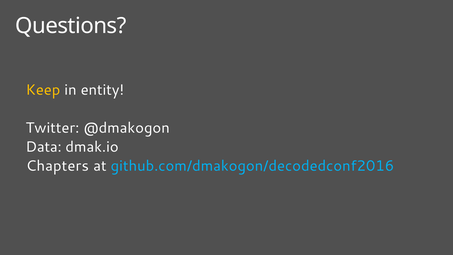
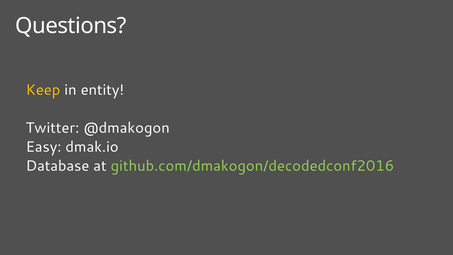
Data: Data -> Easy (44, 147)
Chapters: Chapters -> Database (57, 166)
github.com/dmakogon/decodedconf2016 colour: light blue -> light green (252, 166)
